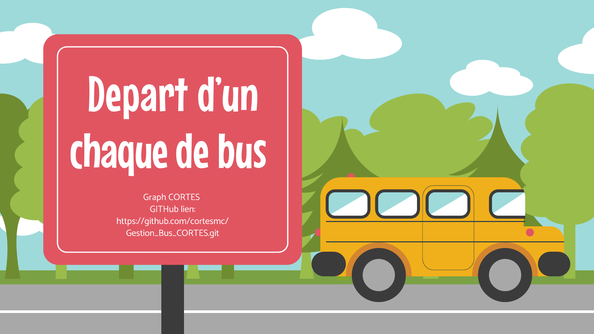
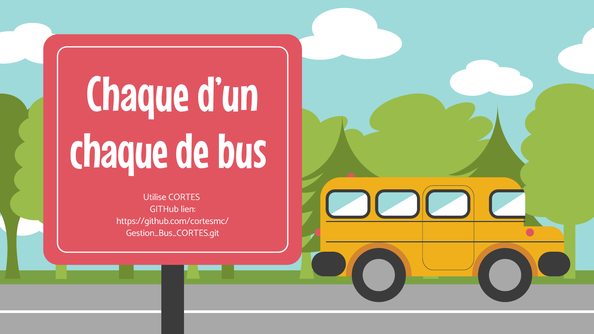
Depart: Depart -> Chaque (138, 95)
Graph: Graph -> Utilise (155, 197)
